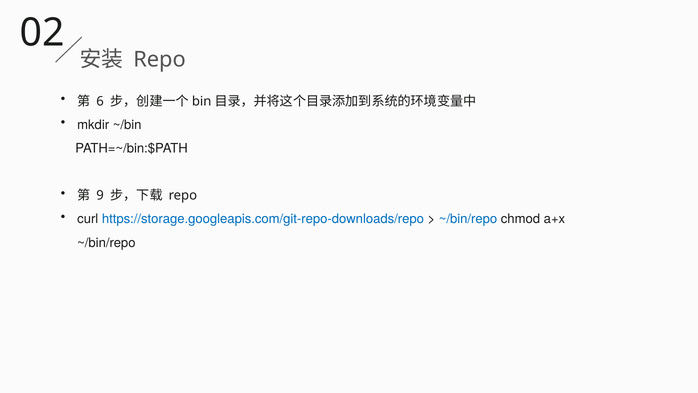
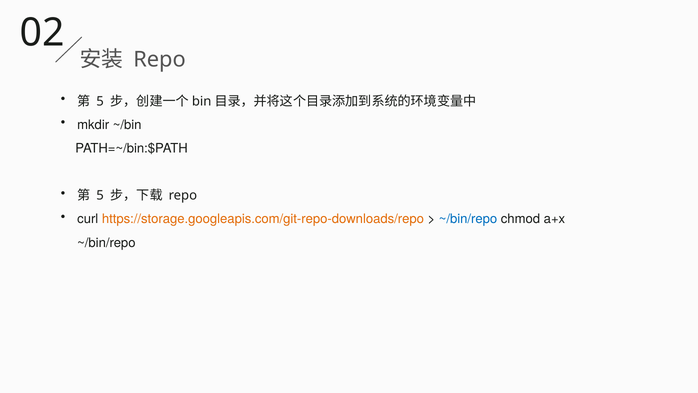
6: 6 -> 5 (100, 101)
9: 9 -> 5 (100, 195)
https://storage.googleapis.com/git-repo-downloads/repo colour: blue -> orange (263, 219)
